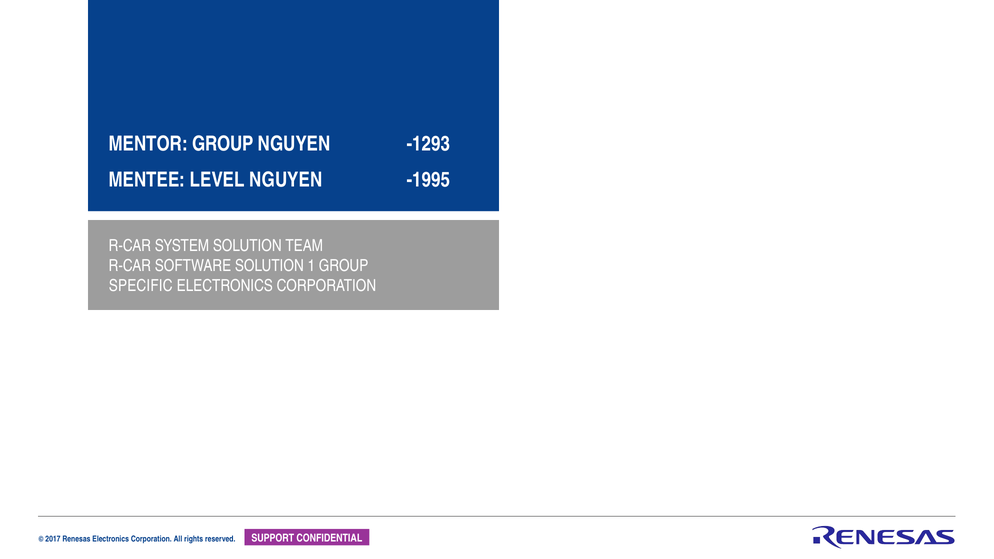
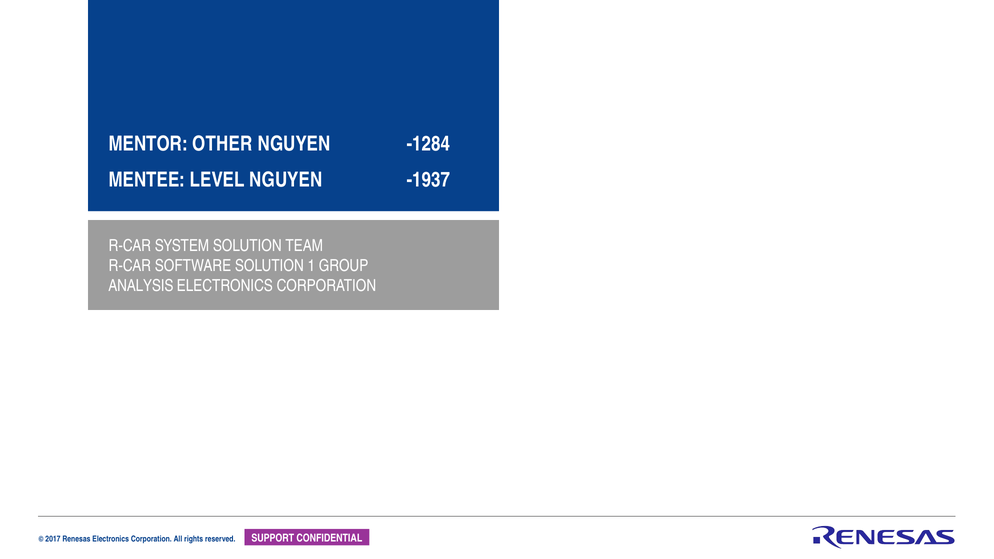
MENTOR GROUP: GROUP -> OTHER (223, 144)
-1293: -1293 -> -1284 (429, 144)
-1995: -1995 -> -1937 (429, 180)
SPECIFIC: SPECIFIC -> ANALYSIS (141, 286)
